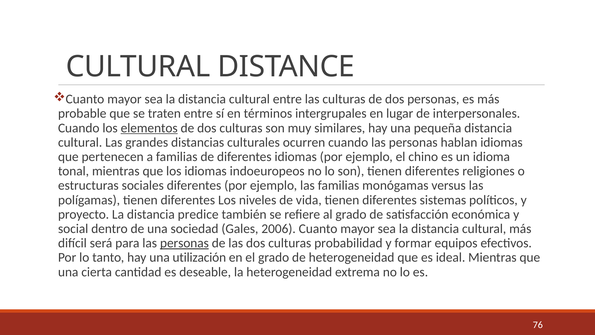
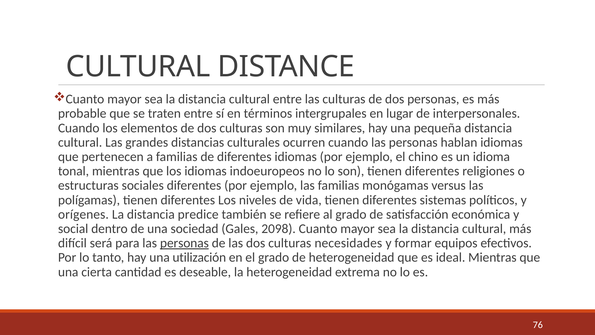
elementos underline: present -> none (149, 128)
proyecto: proyecto -> orígenes (83, 214)
2006: 2006 -> 2098 (279, 229)
probabilidad: probabilidad -> necesidades (348, 243)
